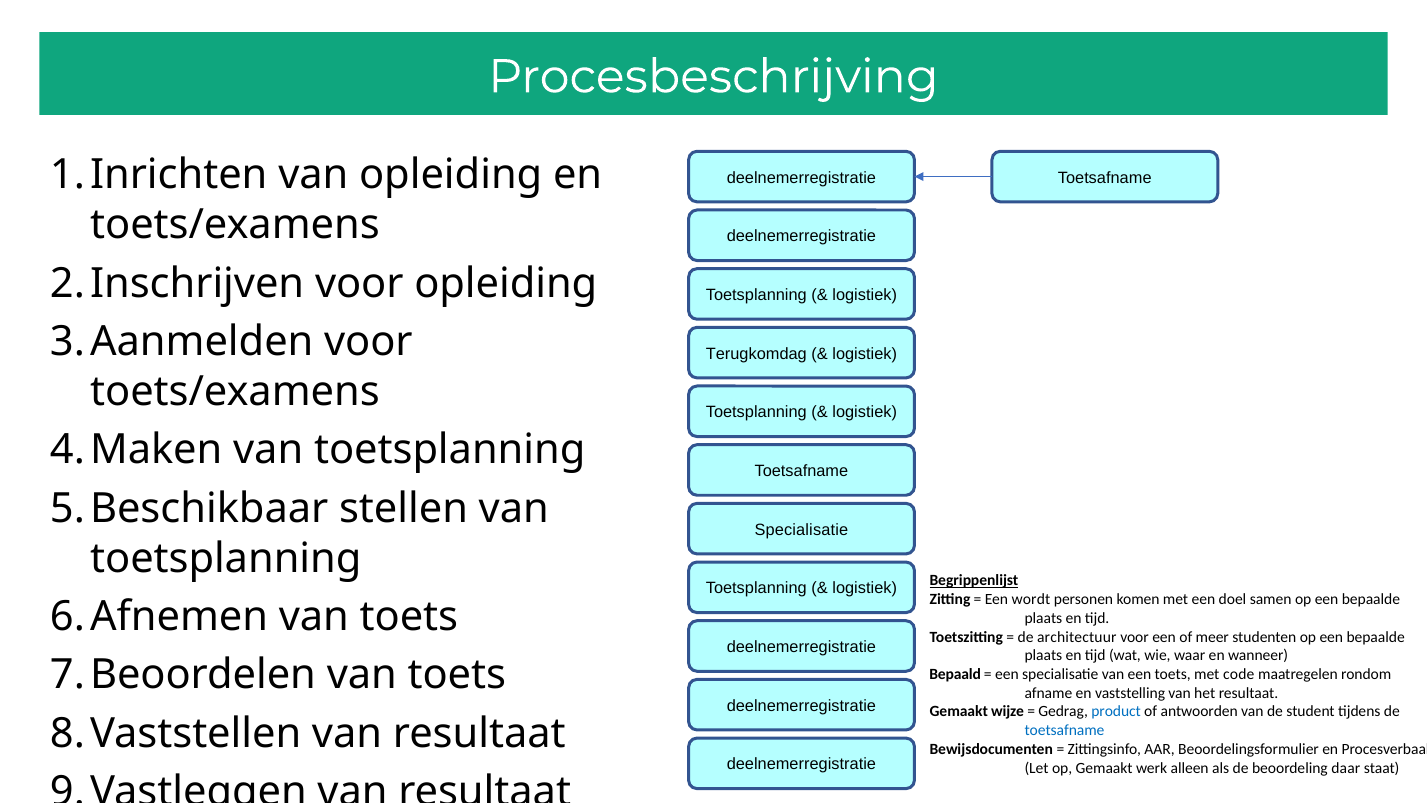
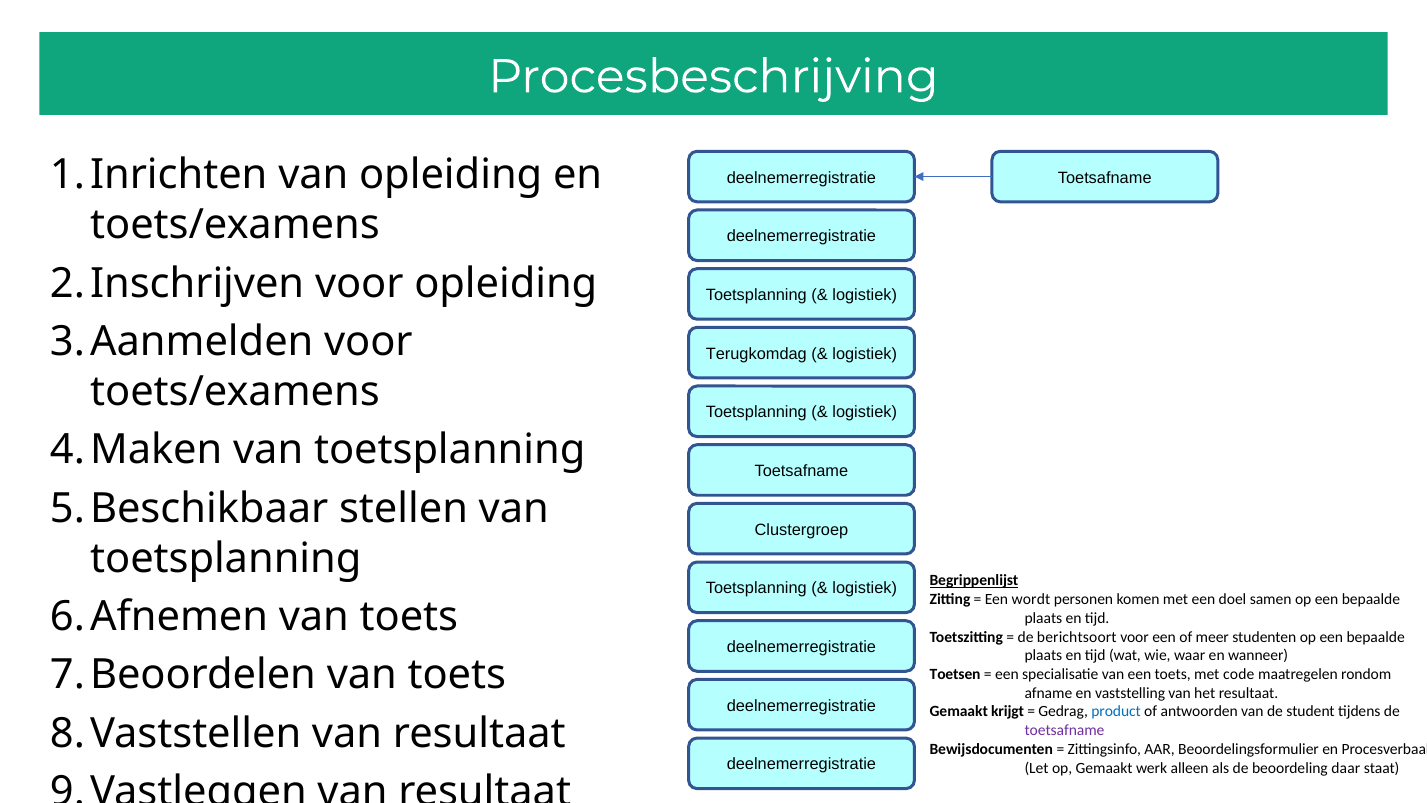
Specialisatie: Specialisatie -> Clustergroep (801, 530)
architectuur: architectuur -> berichtsoort (1077, 637)
Bepaald: Bepaald -> Toetsen (955, 674)
wijze: wijze -> krijgt (1008, 712)
toetsafname colour: blue -> purple (1065, 730)
